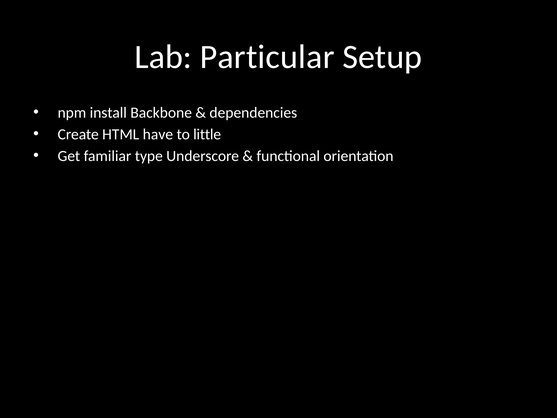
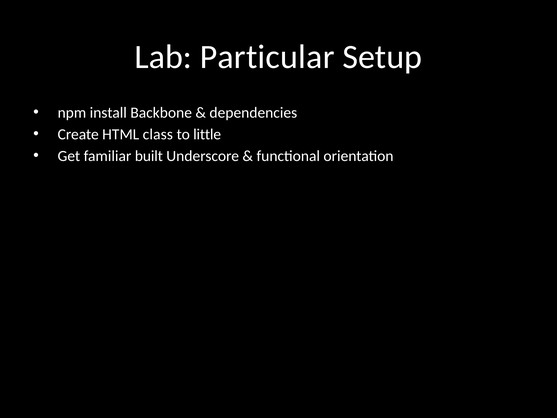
have: have -> class (158, 134)
type: type -> built (149, 156)
